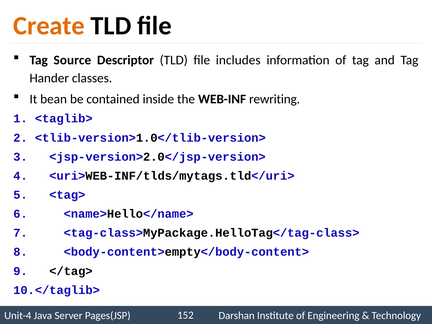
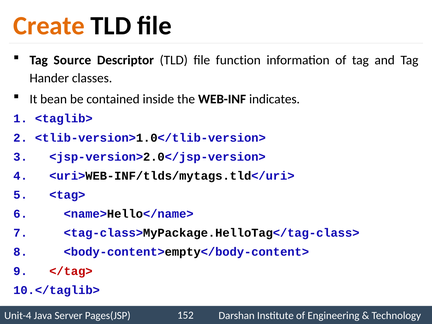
includes: includes -> function (238, 60)
rewriting: rewriting -> indicates (275, 99)
</tag> colour: black -> red (71, 271)
